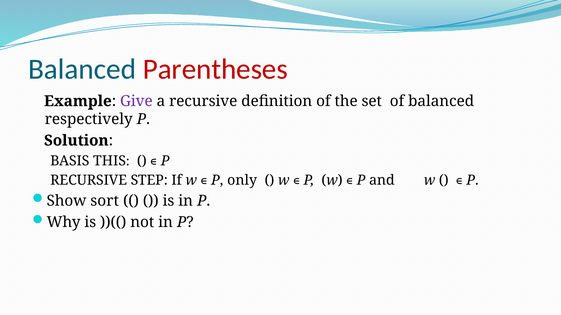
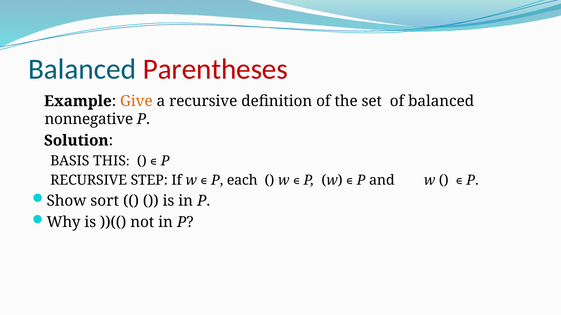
Give colour: purple -> orange (136, 101)
respectively: respectively -> nonnegative (89, 120)
only: only -> each (242, 181)
